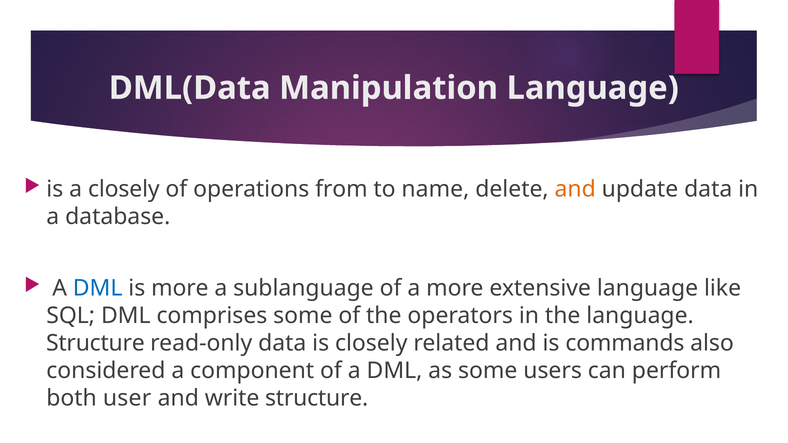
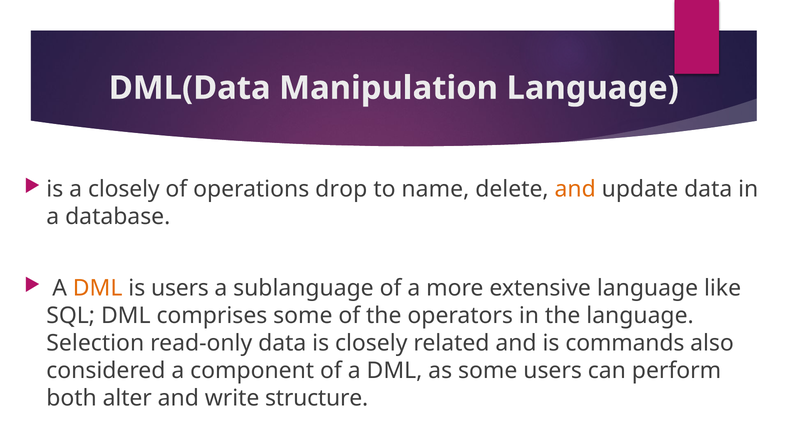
from: from -> drop (341, 189)
DML colour: blue -> orange (98, 288)
is more: more -> users (180, 288)
Structure: Structure -> Selection (95, 343)
user: user -> alter (127, 399)
